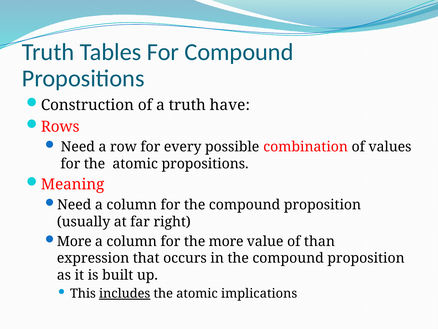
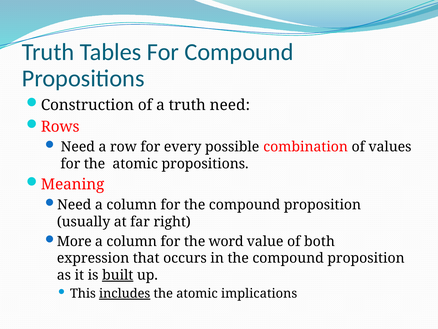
truth have: have -> need (230, 105)
the more: more -> word (226, 241)
than: than -> both (319, 241)
built underline: none -> present (118, 275)
